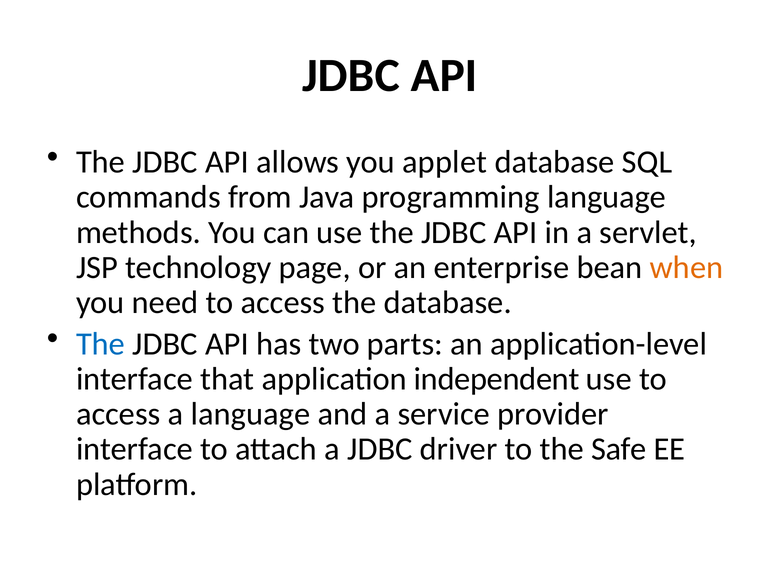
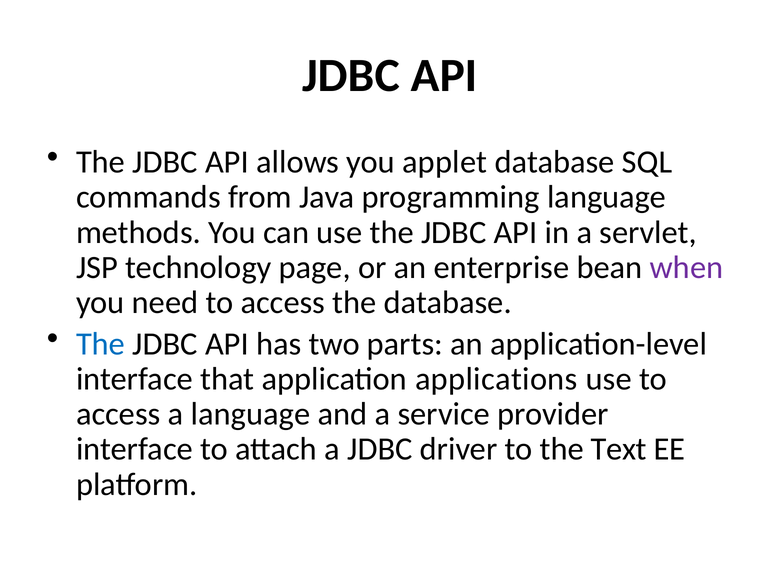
when colour: orange -> purple (687, 267)
independent: independent -> applications (496, 379)
Safe: Safe -> Text (619, 449)
